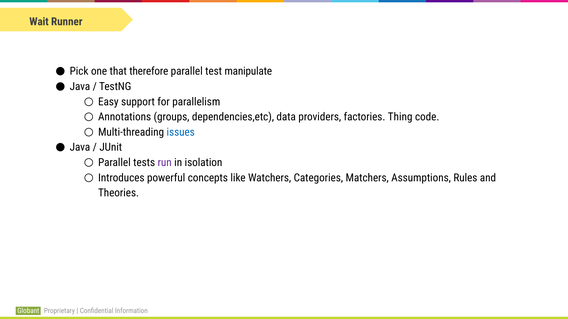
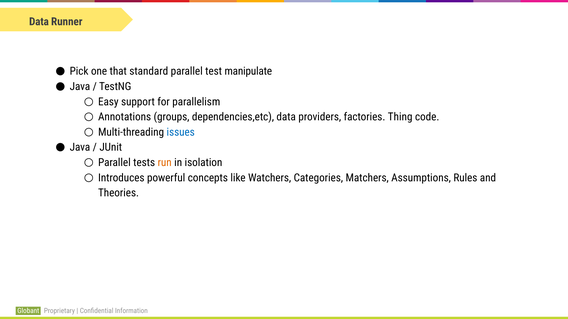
Wait: Wait -> Data (39, 22)
therefore: therefore -> standard (149, 71)
run colour: purple -> orange (165, 163)
